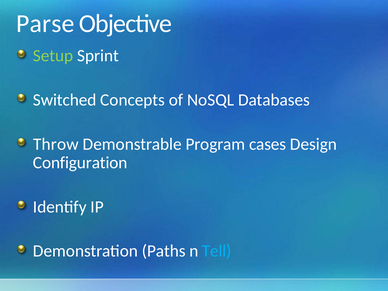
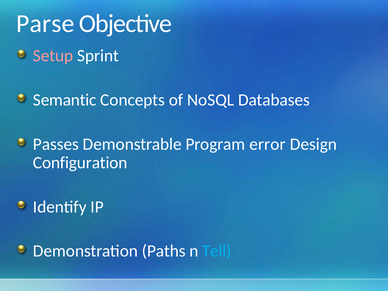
Setup colour: light green -> pink (53, 56)
Switched: Switched -> Semantic (65, 100)
Throw: Throw -> Passes (56, 144)
cases: cases -> error (267, 144)
